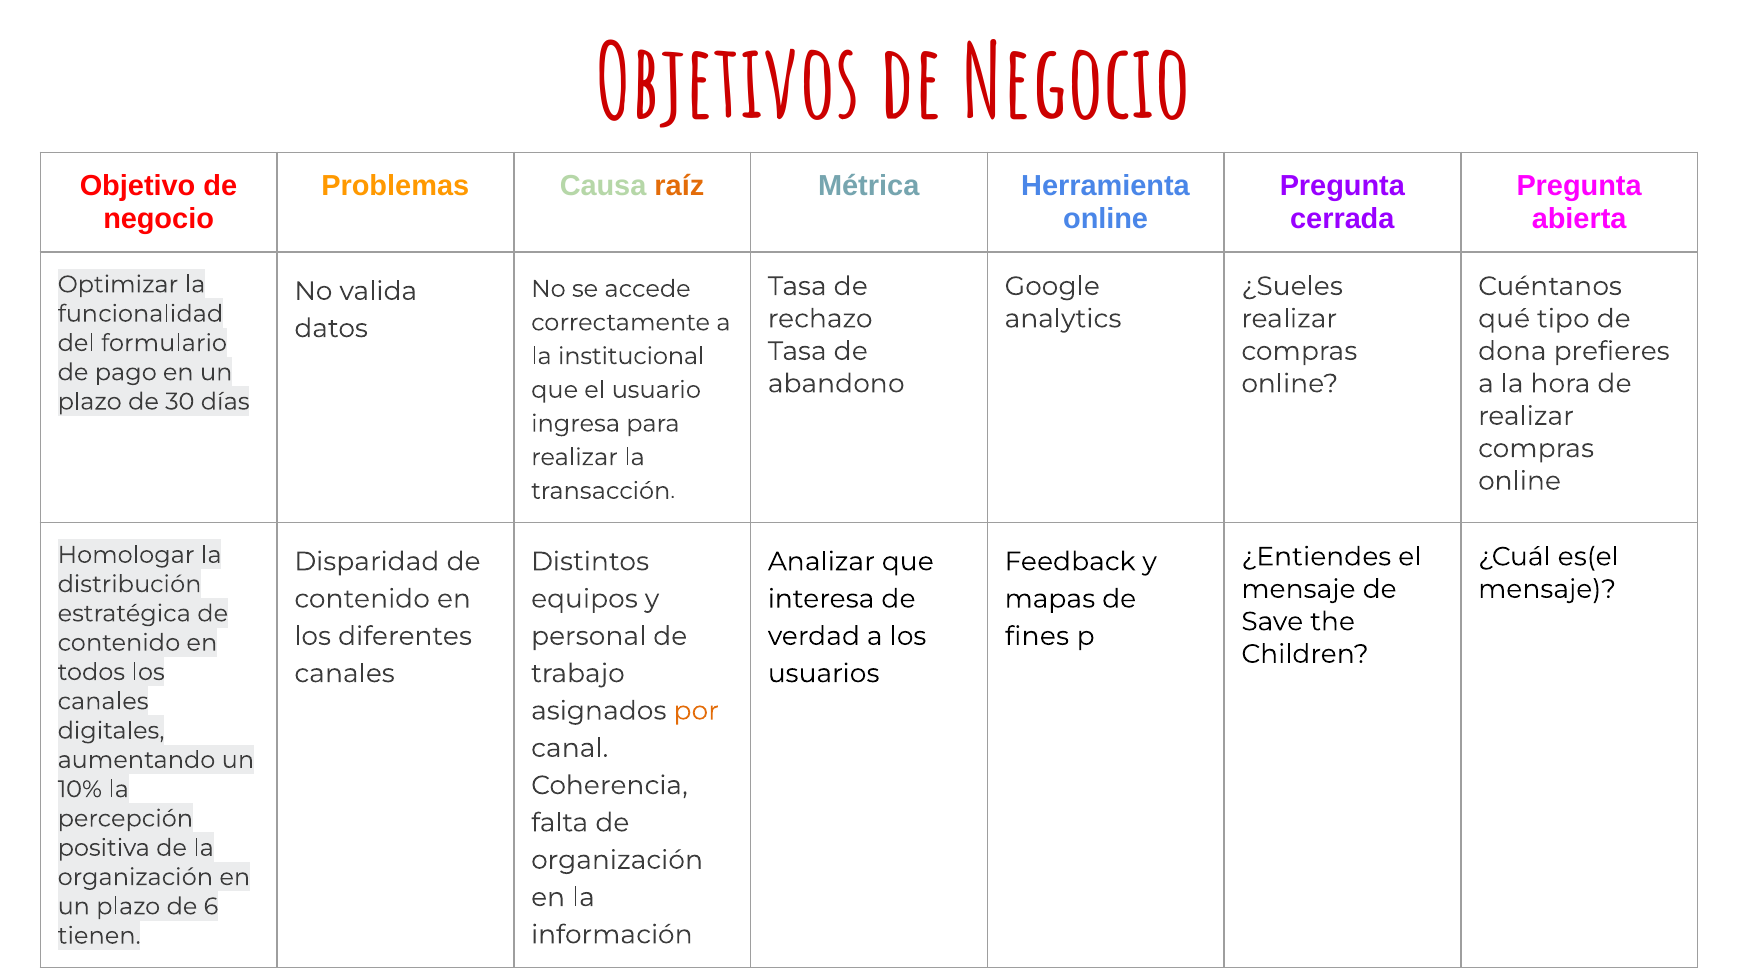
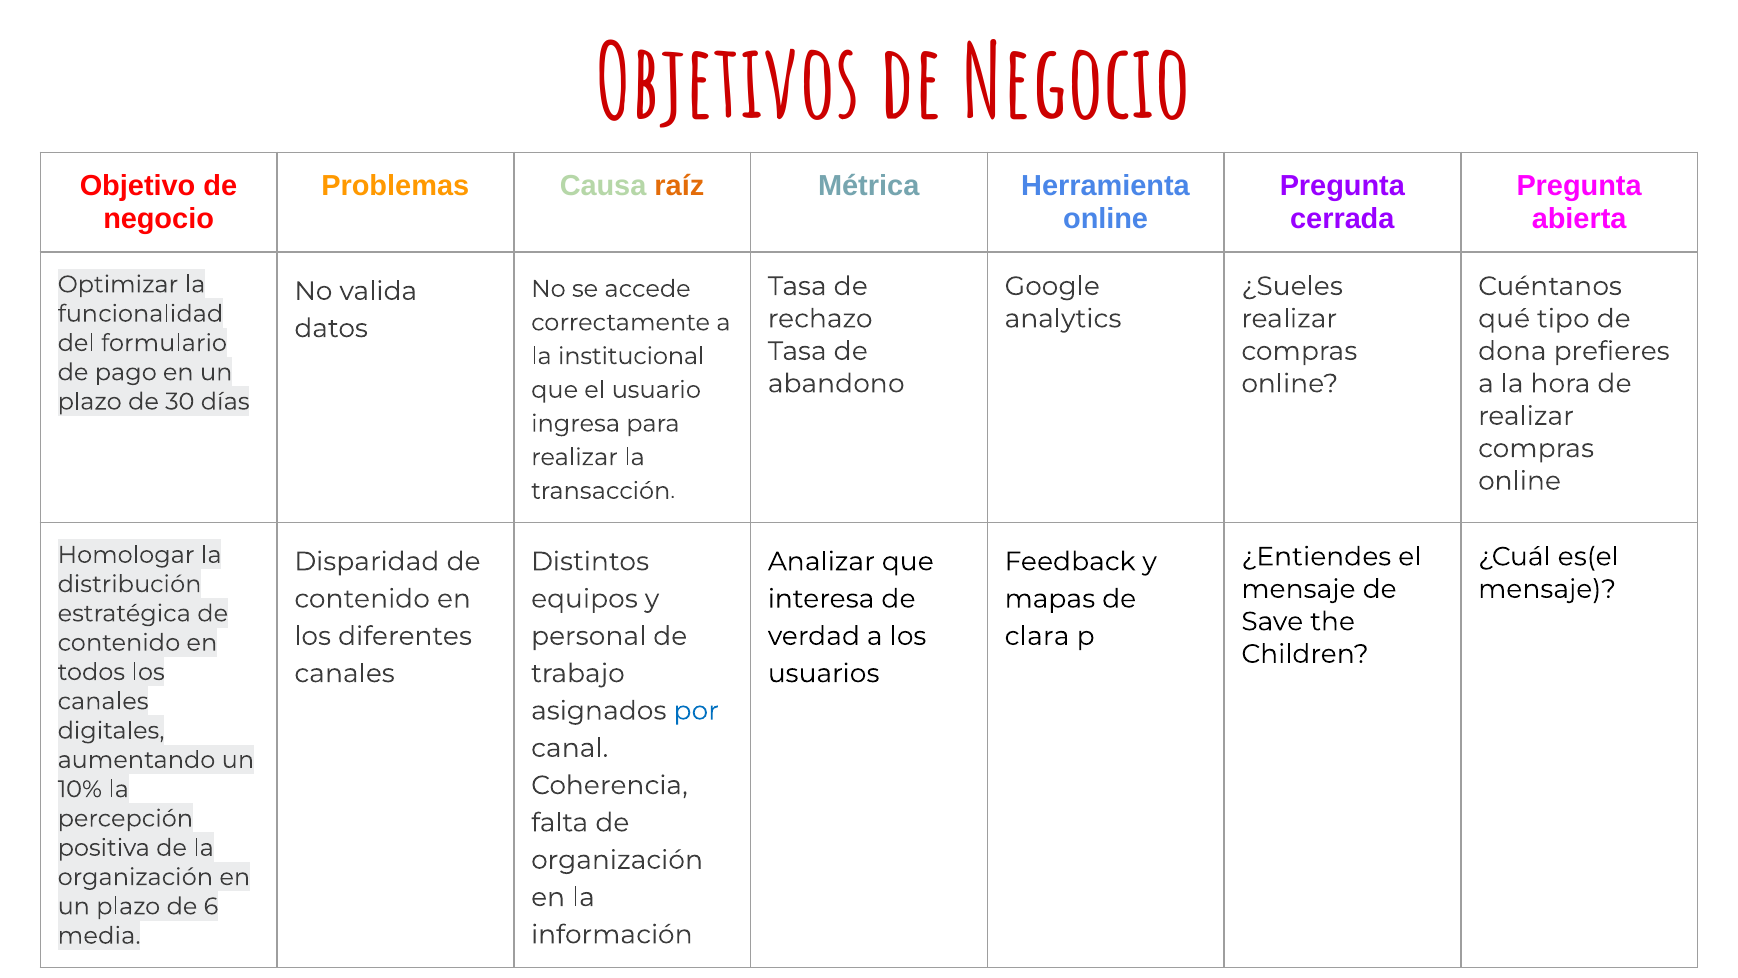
fines: fines -> clara (1037, 636)
por colour: orange -> blue (696, 711)
tienen: tienen -> media (99, 935)
